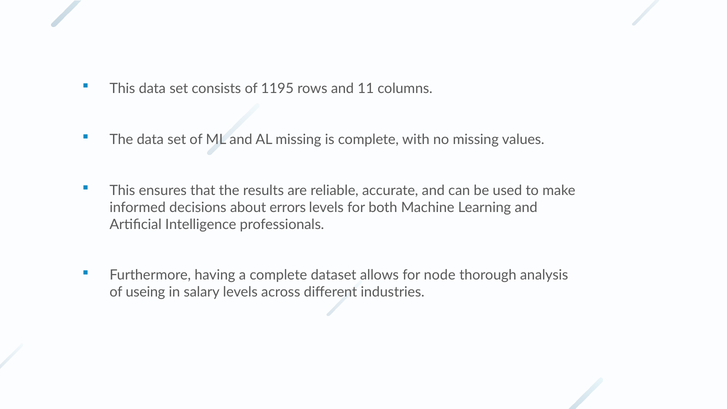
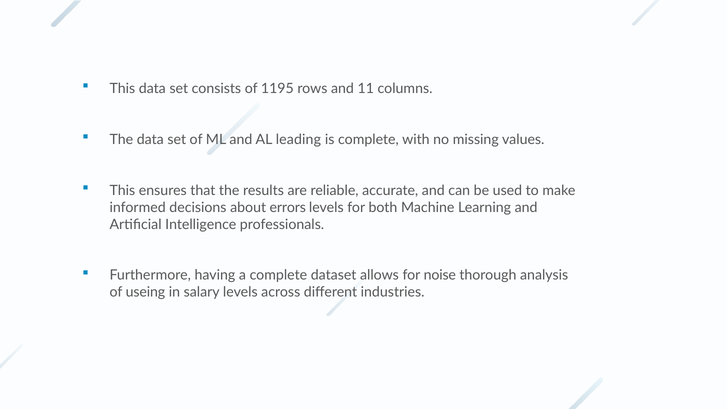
AL missing: missing -> leading (298, 139)
node: node -> noise (440, 275)
